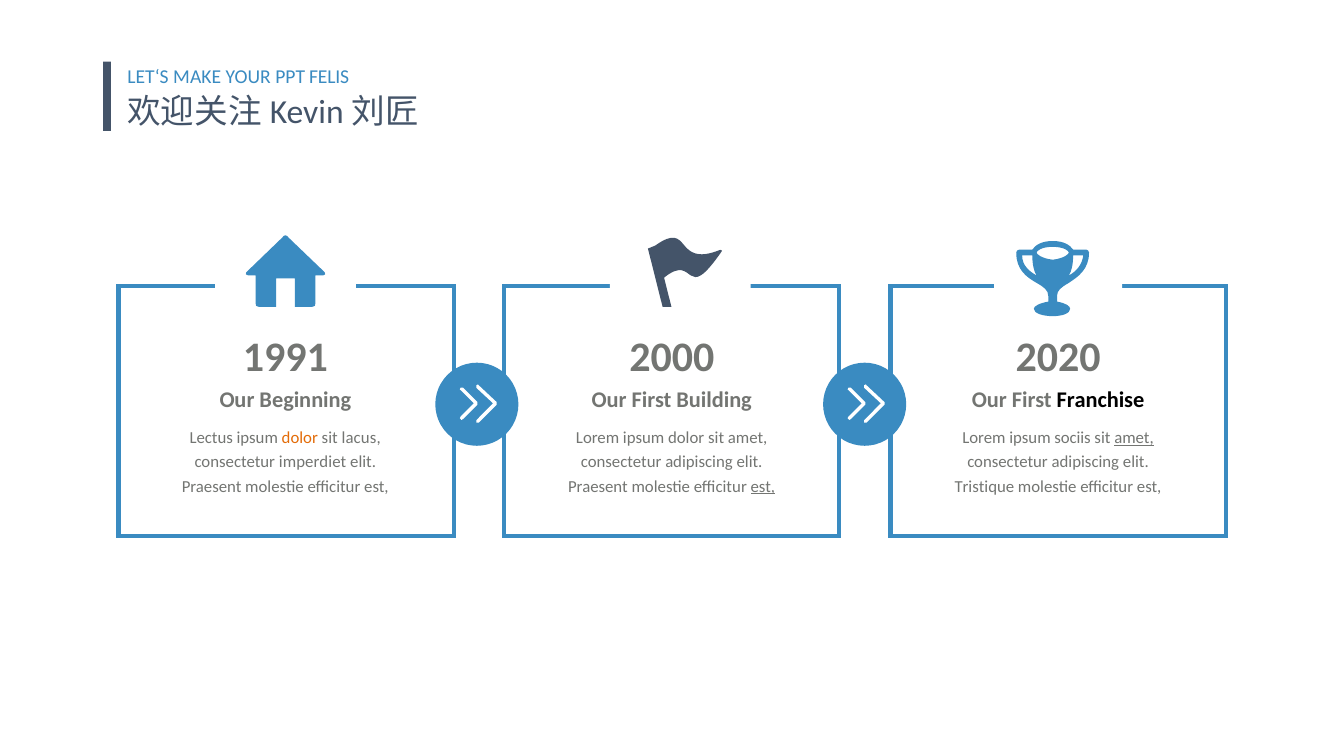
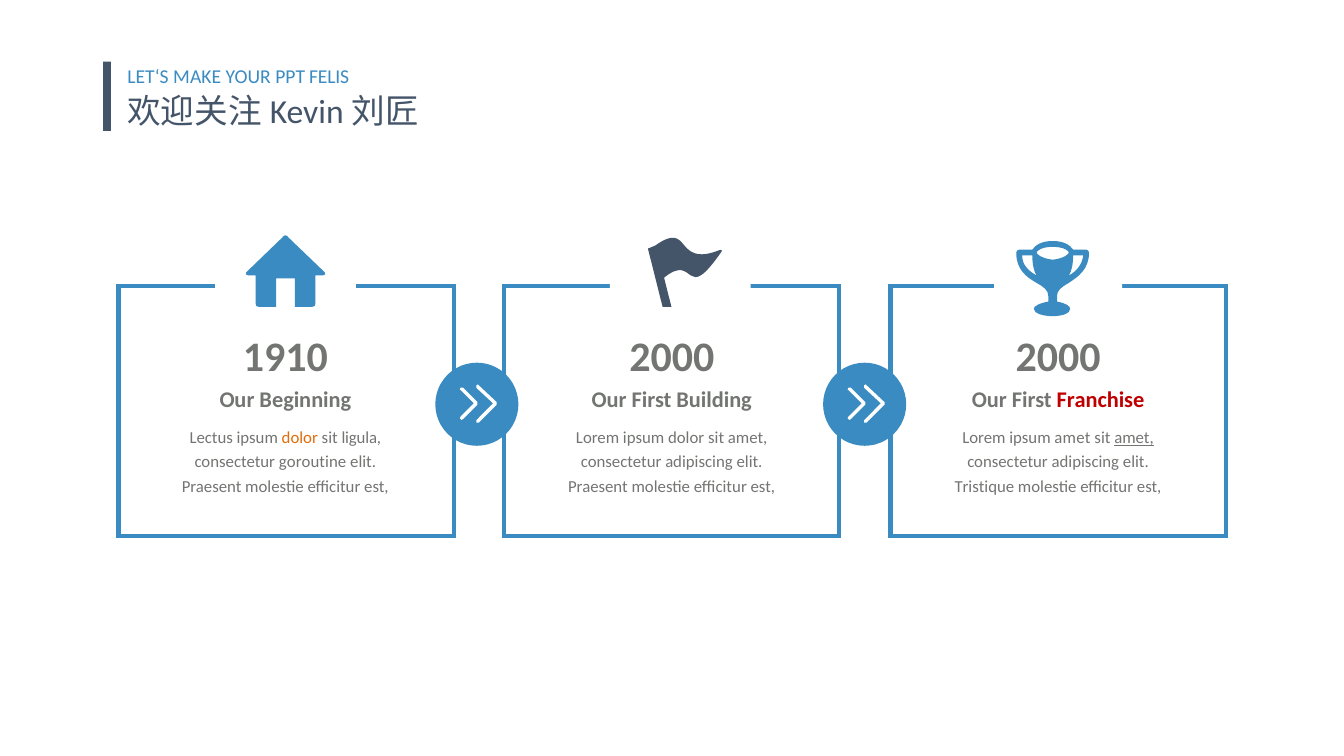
1991: 1991 -> 1910 (285, 357)
2000 2020: 2020 -> 2000 (1058, 357)
Franchise colour: black -> red (1100, 400)
lacus: lacus -> ligula (361, 438)
ipsum sociis: sociis -> amet (1072, 438)
imperdiet: imperdiet -> goroutine (313, 462)
est underline: present -> none (763, 487)
